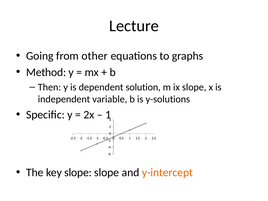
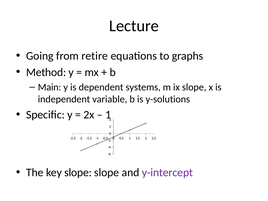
other: other -> retire (95, 56)
Then: Then -> Main (50, 87)
solution: solution -> systems (143, 87)
y-intercept colour: orange -> purple (167, 172)
